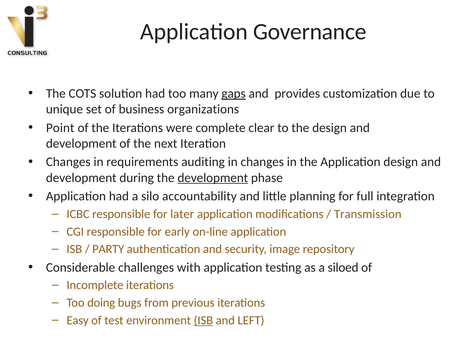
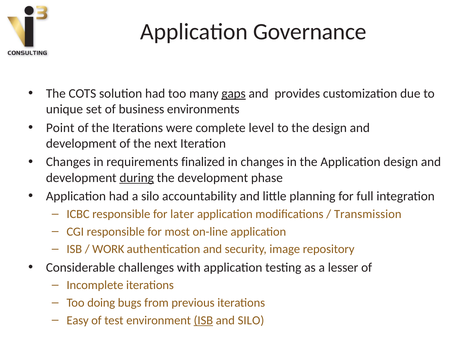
organizations: organizations -> environments (203, 109)
clear: clear -> level (261, 128)
auditing: auditing -> finalized (203, 162)
during underline: none -> present (137, 178)
development underline: present -> none (213, 178)
early: early -> most (177, 232)
PARTY: PARTY -> WORK (108, 249)
siloed: siloed -> lesser (343, 268)
and LEFT: LEFT -> SILO (251, 320)
